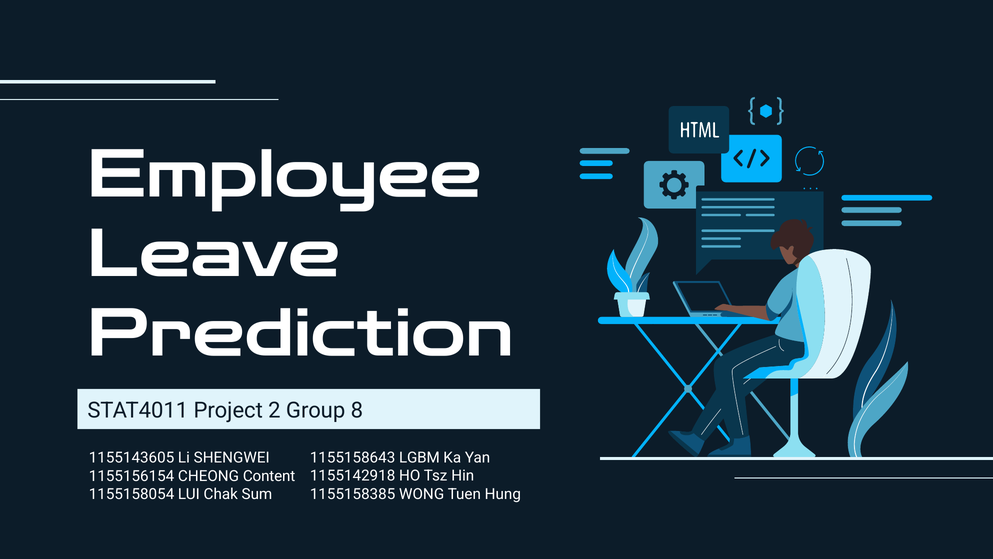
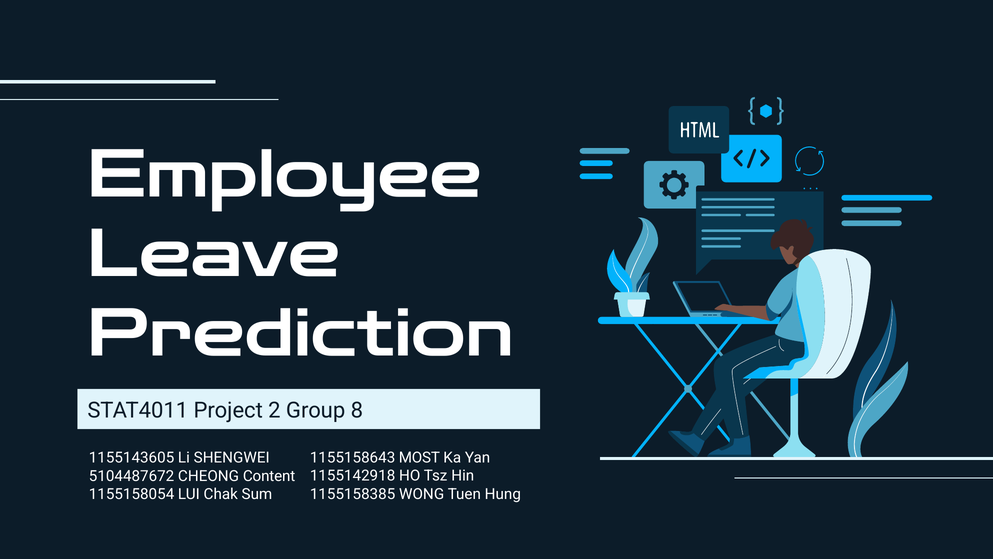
LGBM: LGBM -> MOST (419, 457)
1155156154: 1155156154 -> 5104487672 (132, 476)
